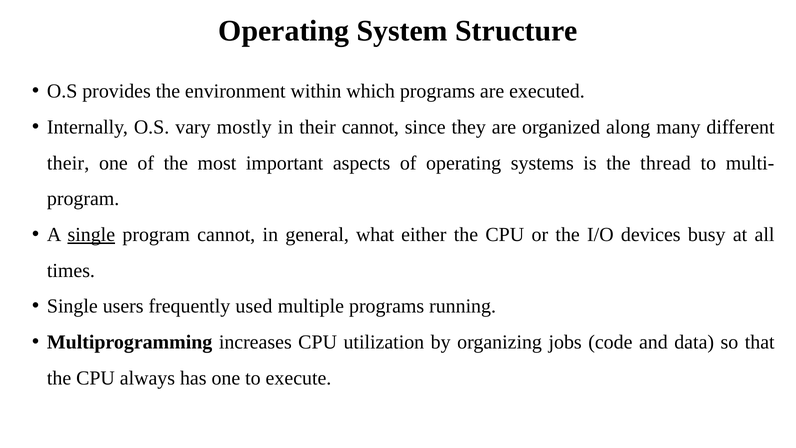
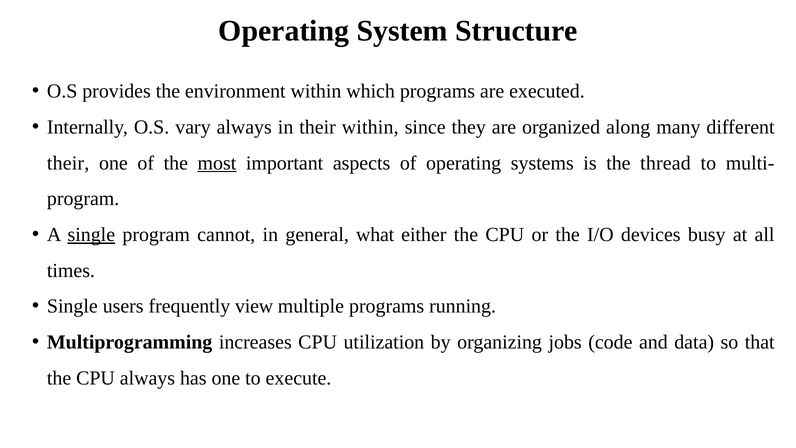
vary mostly: mostly -> always (244, 127)
their cannot: cannot -> within (370, 127)
most underline: none -> present (217, 163)
used: used -> view (254, 306)
